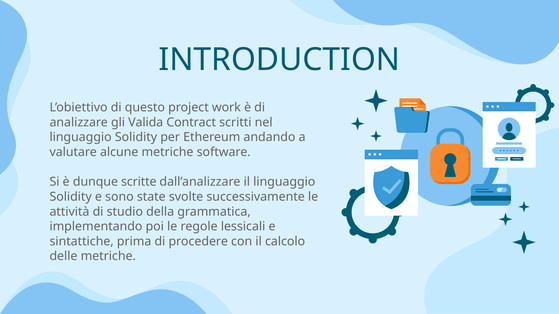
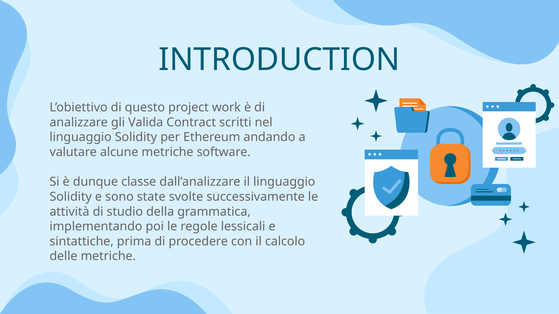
scritte: scritte -> classe (139, 182)
